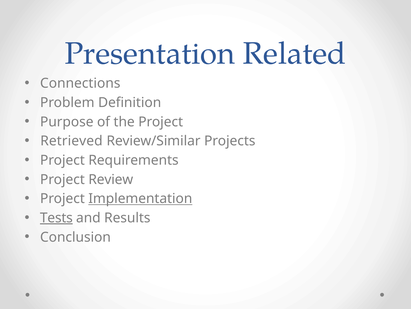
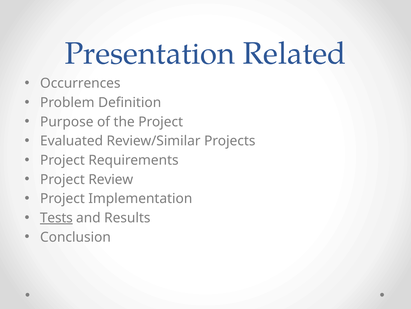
Connections: Connections -> Occurrences (80, 83)
Retrieved: Retrieved -> Evaluated (72, 141)
Implementation underline: present -> none (140, 198)
